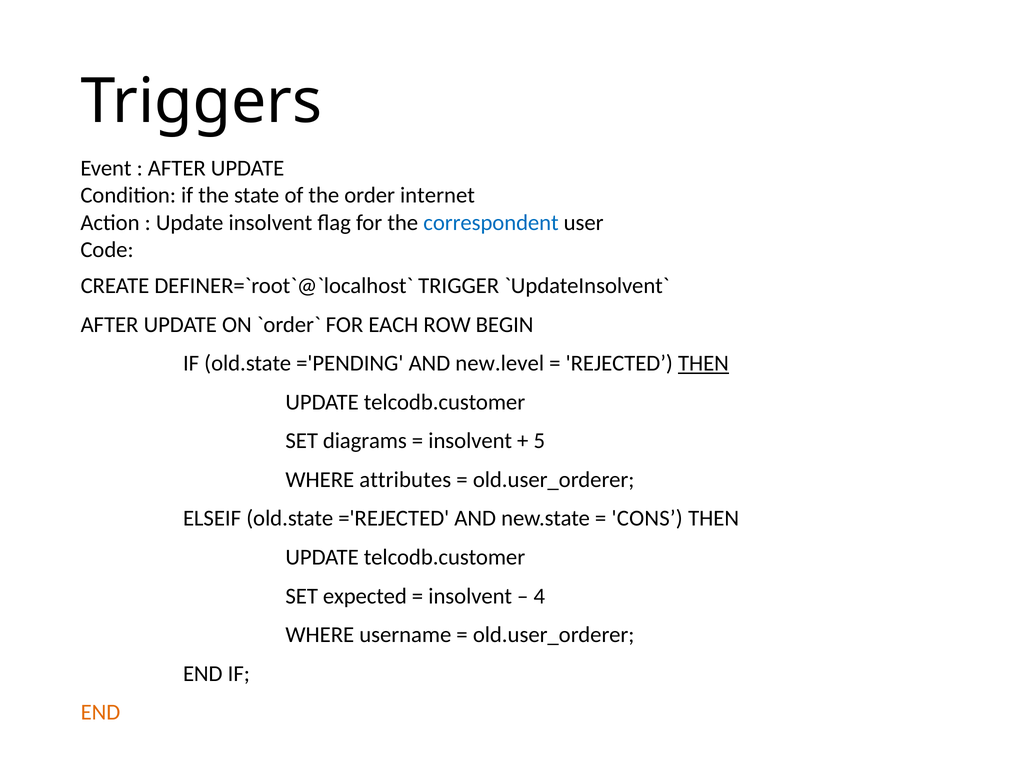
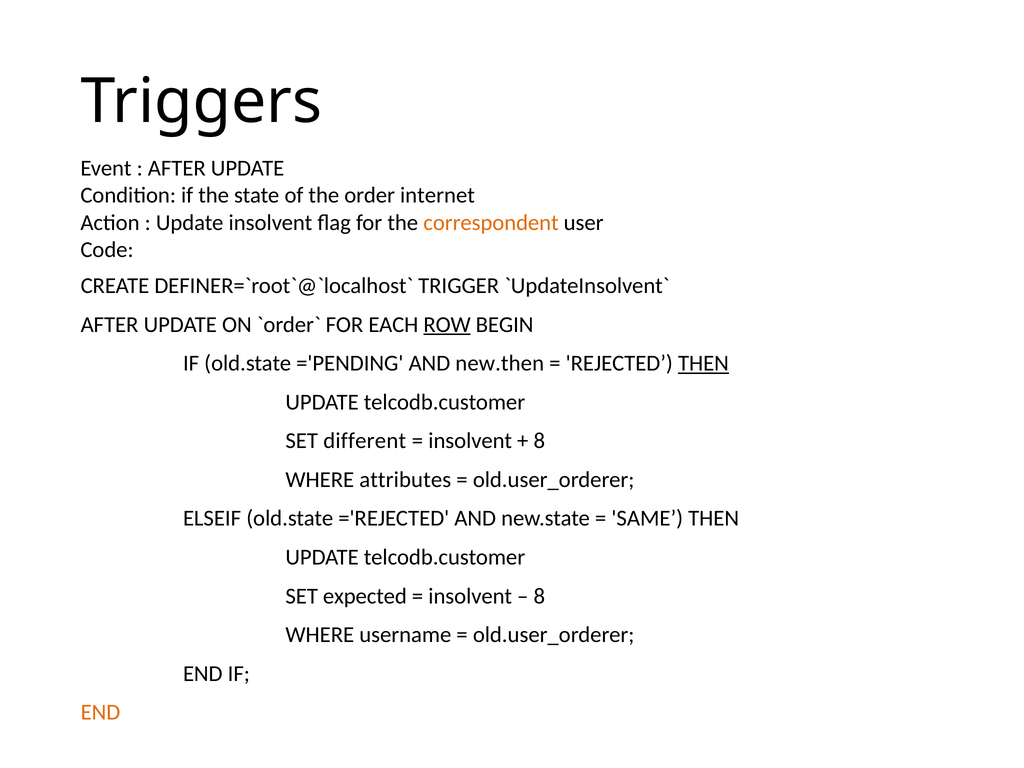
correspondent colour: blue -> orange (491, 223)
ROW underline: none -> present (447, 325)
new.level: new.level -> new.then (500, 363)
diagrams: diagrams -> different (365, 441)
5: 5 -> 8 (539, 441)
CONS: CONS -> SAME (647, 518)
4: 4 -> 8 (539, 596)
